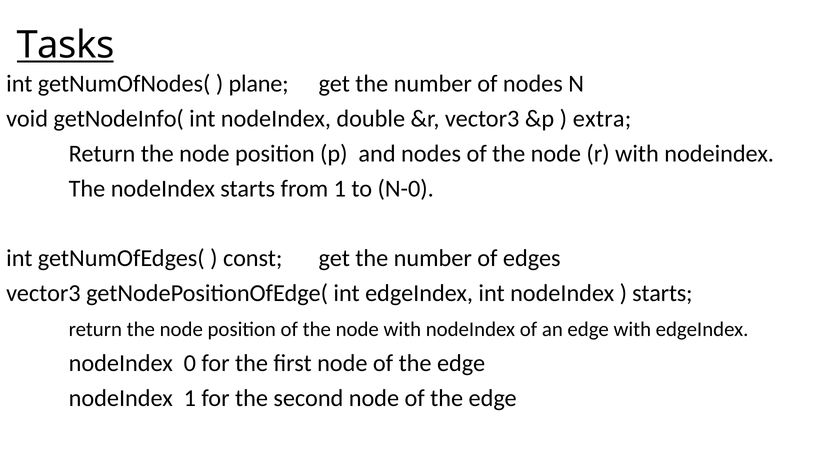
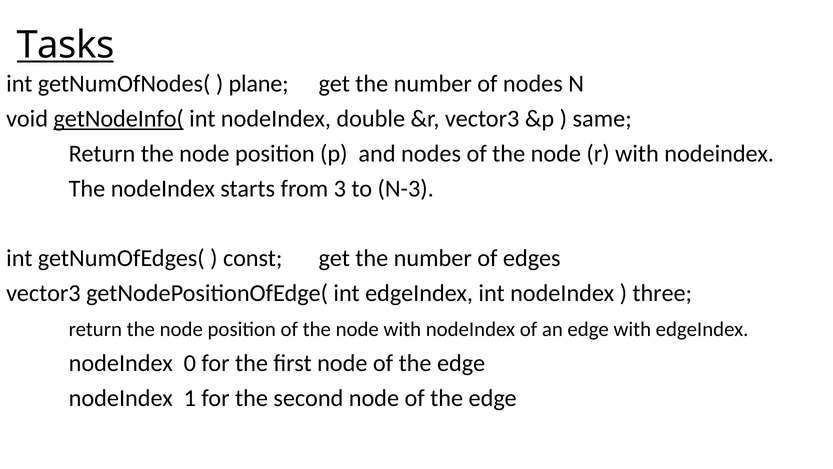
getNodeInfo( underline: none -> present (119, 119)
extra: extra -> same (602, 119)
from 1: 1 -> 3 (340, 188)
N-0: N-0 -> N-3 (406, 188)
starts: starts -> three (662, 293)
